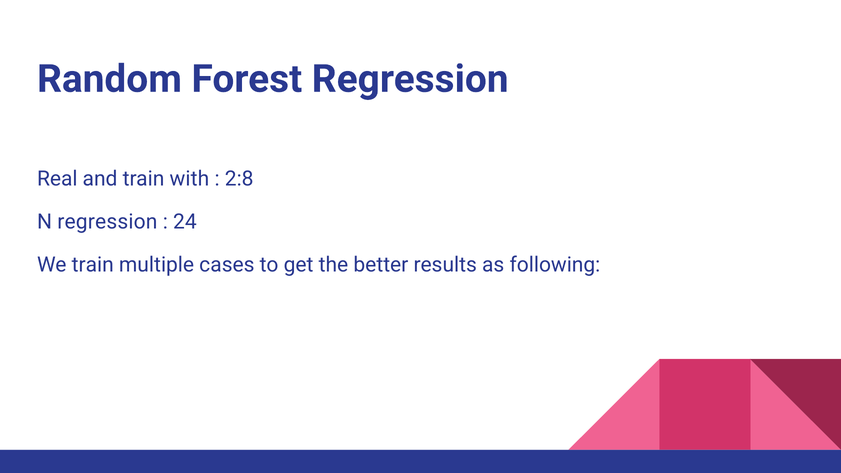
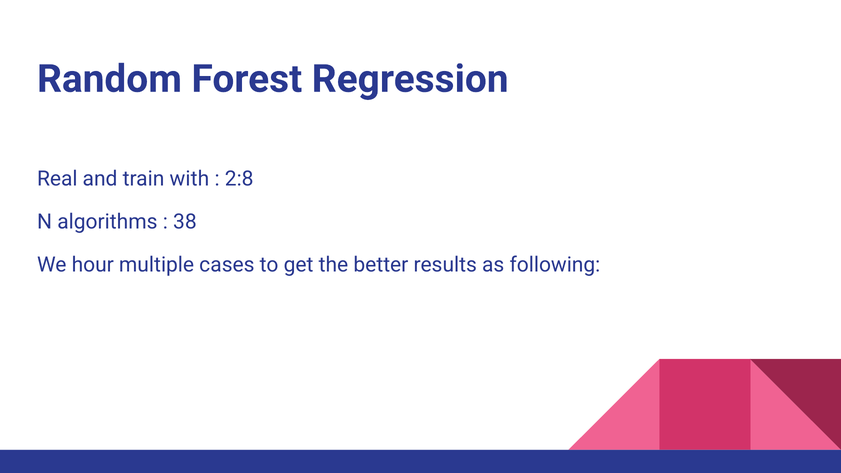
N regression: regression -> algorithms (107, 222)
24: 24 -> 38 (185, 222)
We train: train -> hour (93, 265)
